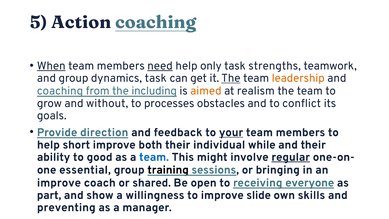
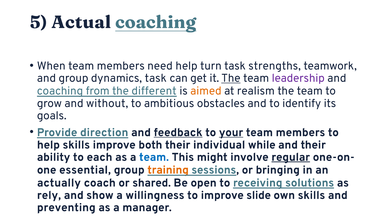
Action: Action -> Actual (81, 22)
When underline: present -> none (51, 66)
need underline: present -> none (160, 66)
only: only -> turn (211, 66)
leadership colour: orange -> purple (298, 78)
including: including -> different (154, 91)
processes: processes -> ambitious (169, 103)
conflict: conflict -> identify (302, 103)
feedback underline: none -> present (178, 132)
help short: short -> skills (76, 145)
good: good -> each (100, 157)
training colour: black -> orange (168, 170)
improve: improve -> actually (59, 183)
everyone: everyone -> solutions (310, 183)
part: part -> rely (49, 195)
